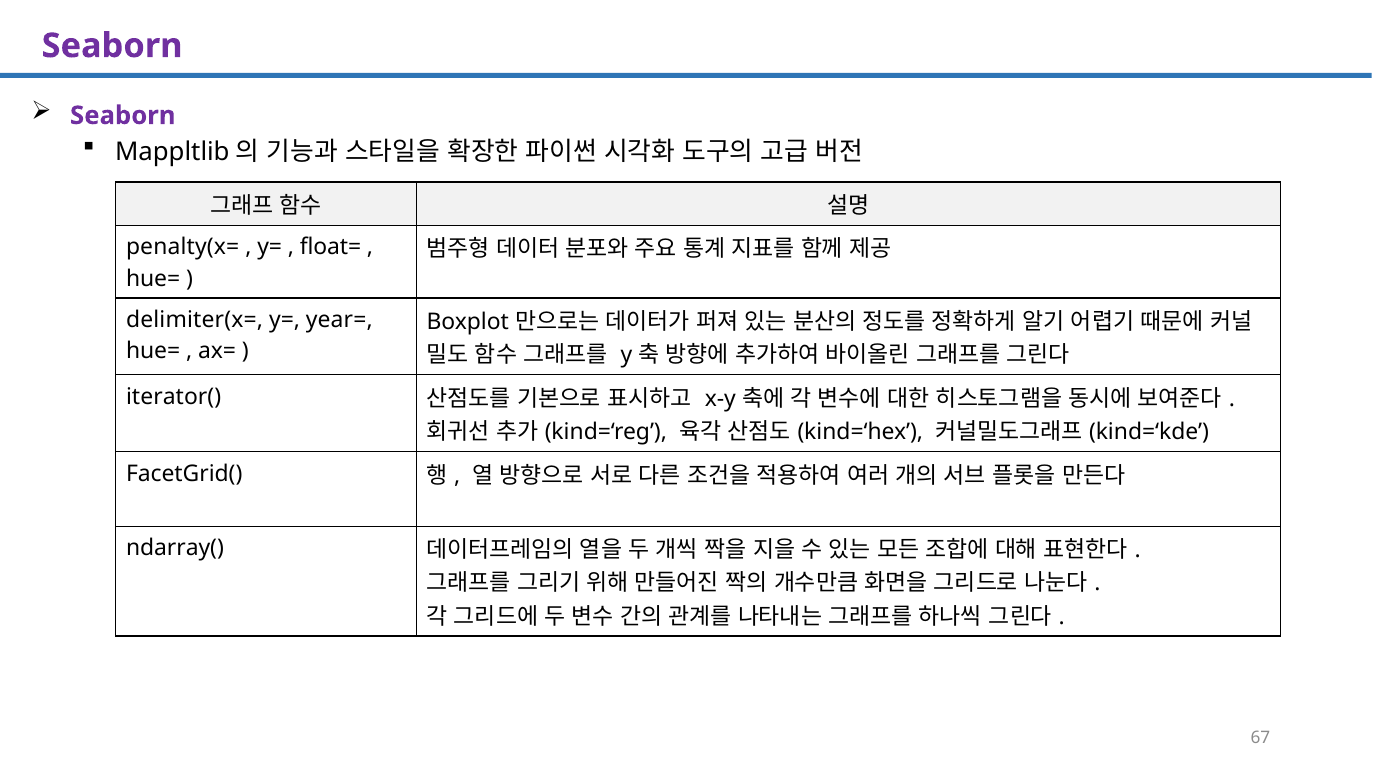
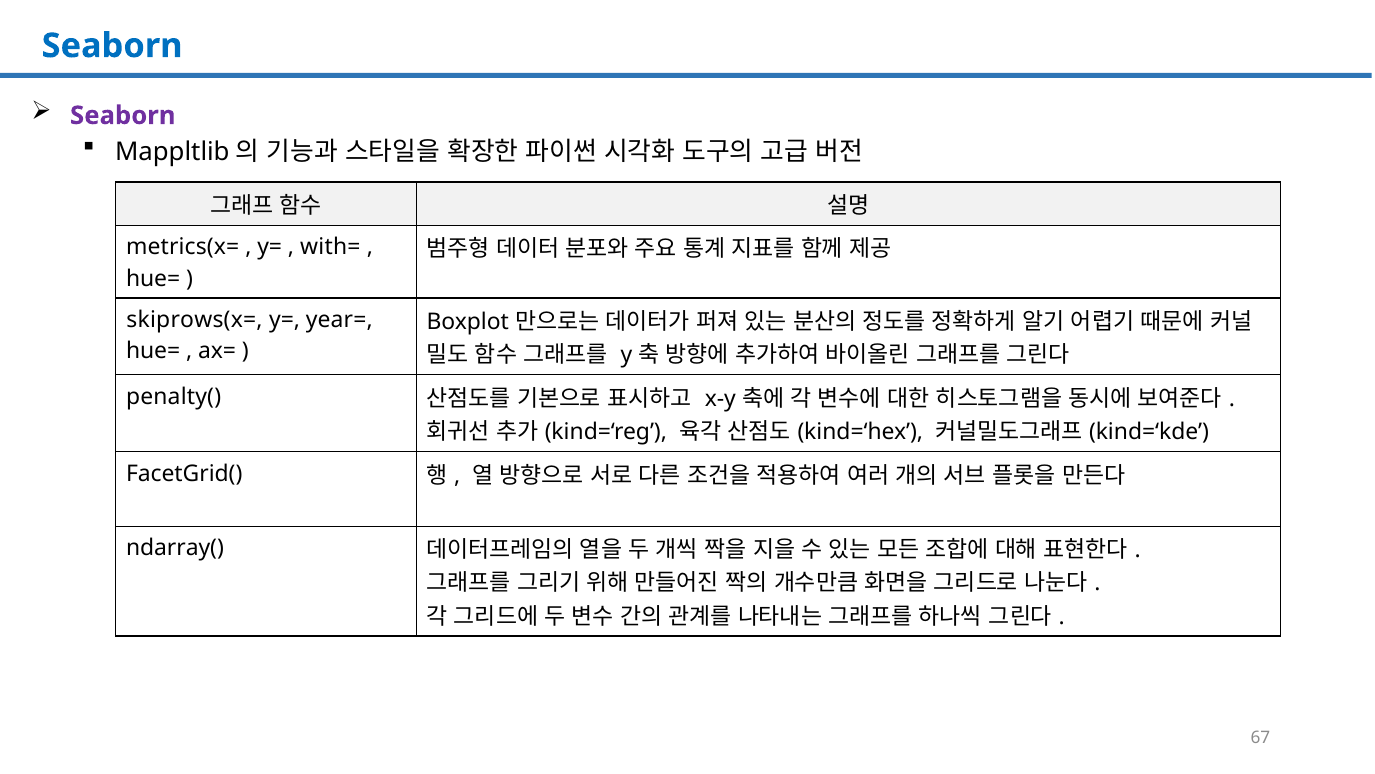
Seaborn colour: purple -> blue (112, 46)
penalty(x=: penalty(x= -> metrics(x= (183, 247)
float=: float= -> with= (330, 247)
delimiter(x=: delimiter(x= -> skiprows(x= (195, 320)
iterator(: iterator( -> penalty( (174, 396)
